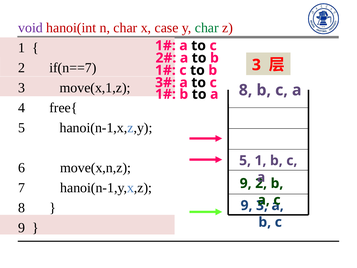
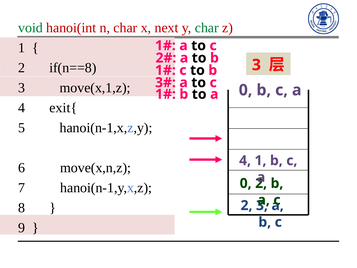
void colour: purple -> green (30, 28)
case: case -> next (167, 28)
if(n==7: if(n==7 -> if(n==8 (73, 68)
8: 8 -> 0 (246, 90)
free{: free{ -> exit{ (63, 108)
5: 5 -> 4 (245, 160)
9: 9 -> 0 (246, 183)
9: 9 -> 2 (247, 205)
